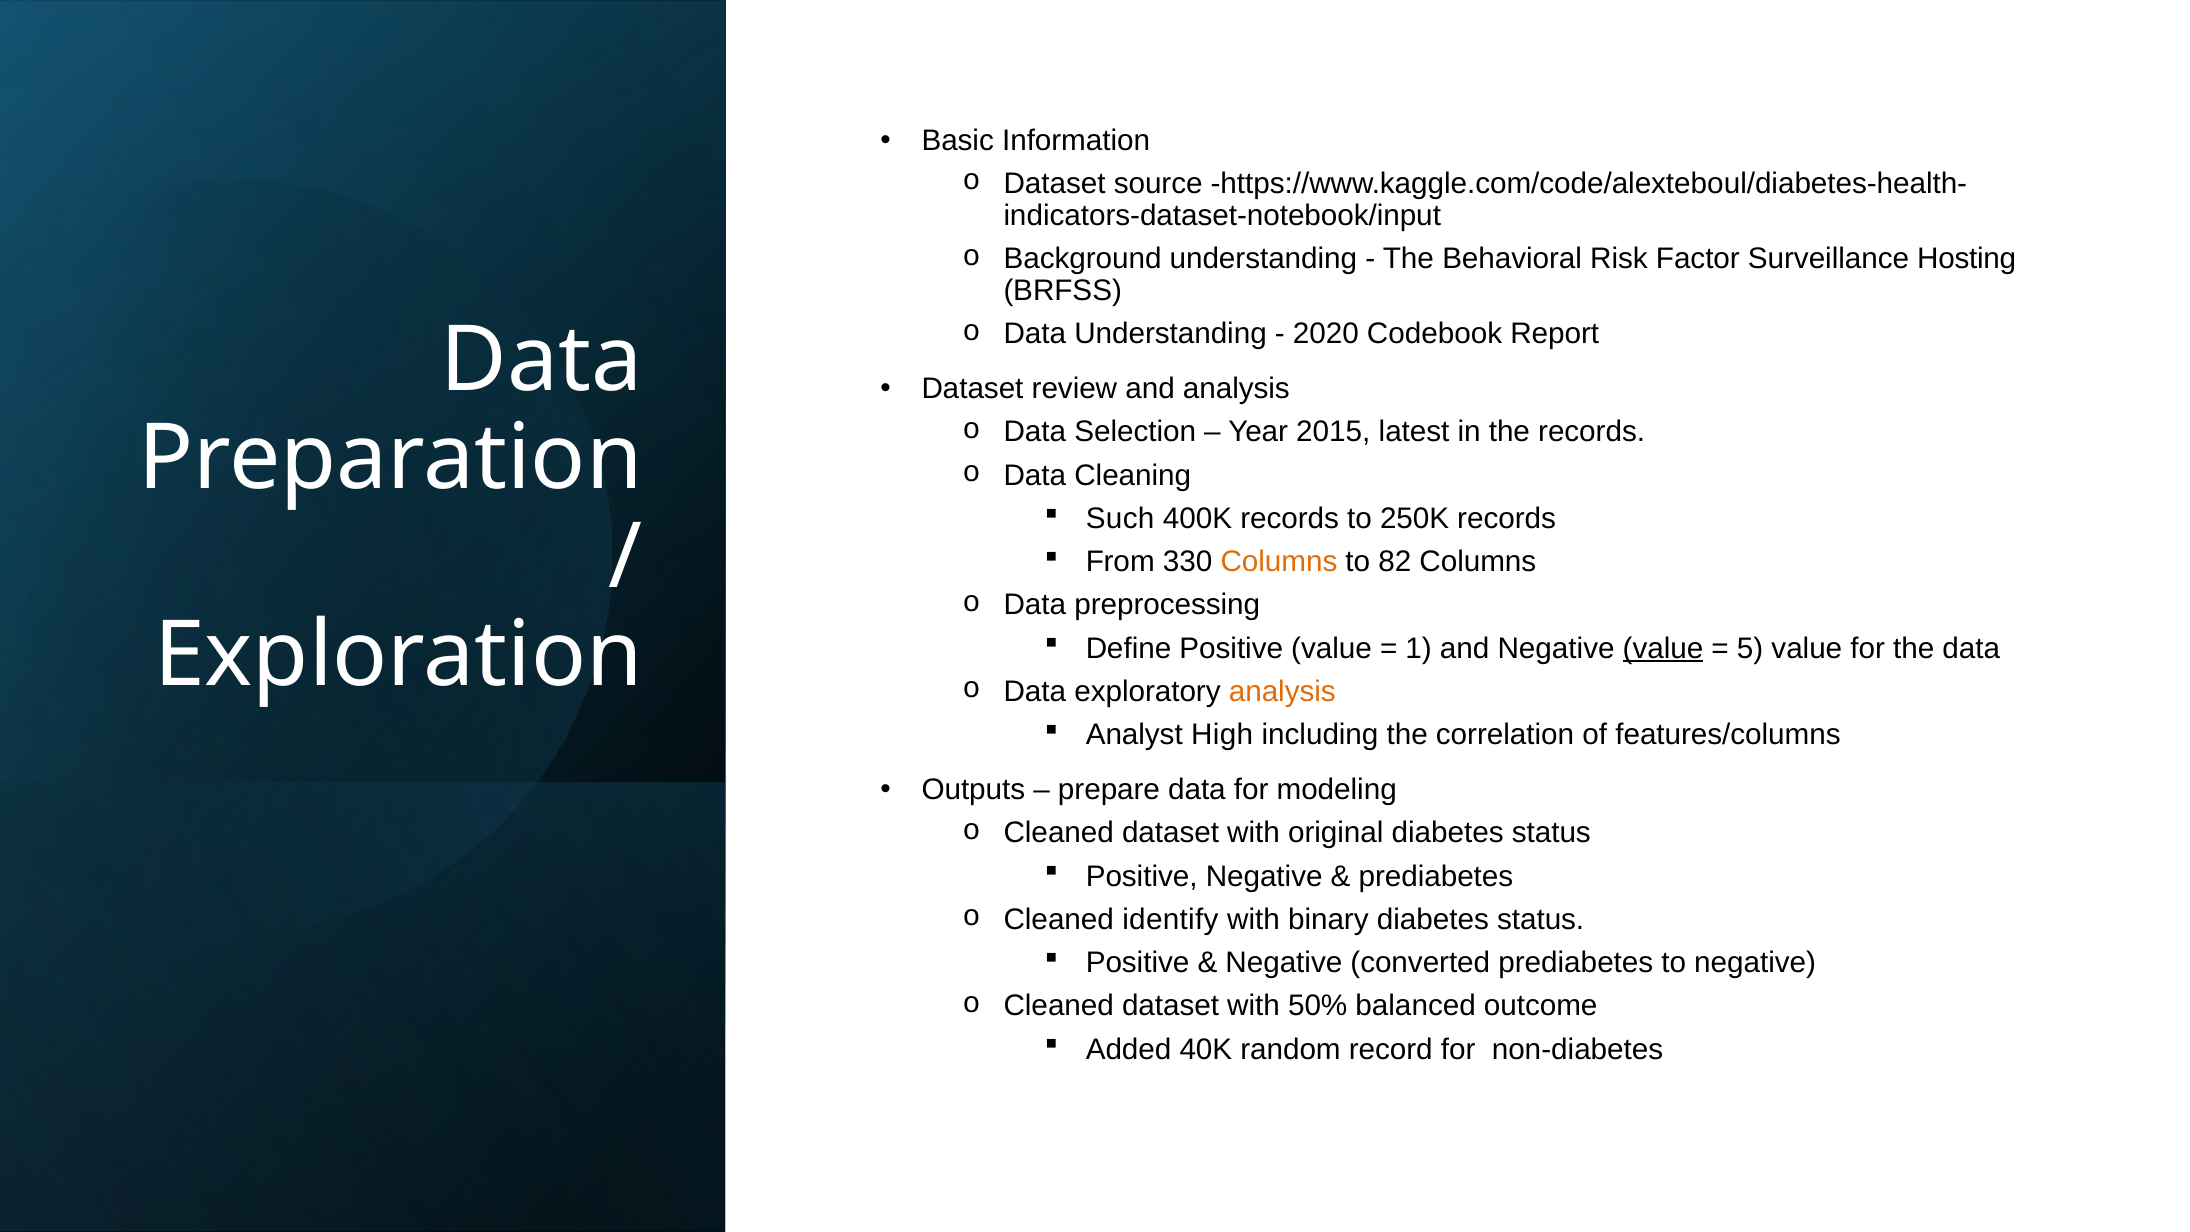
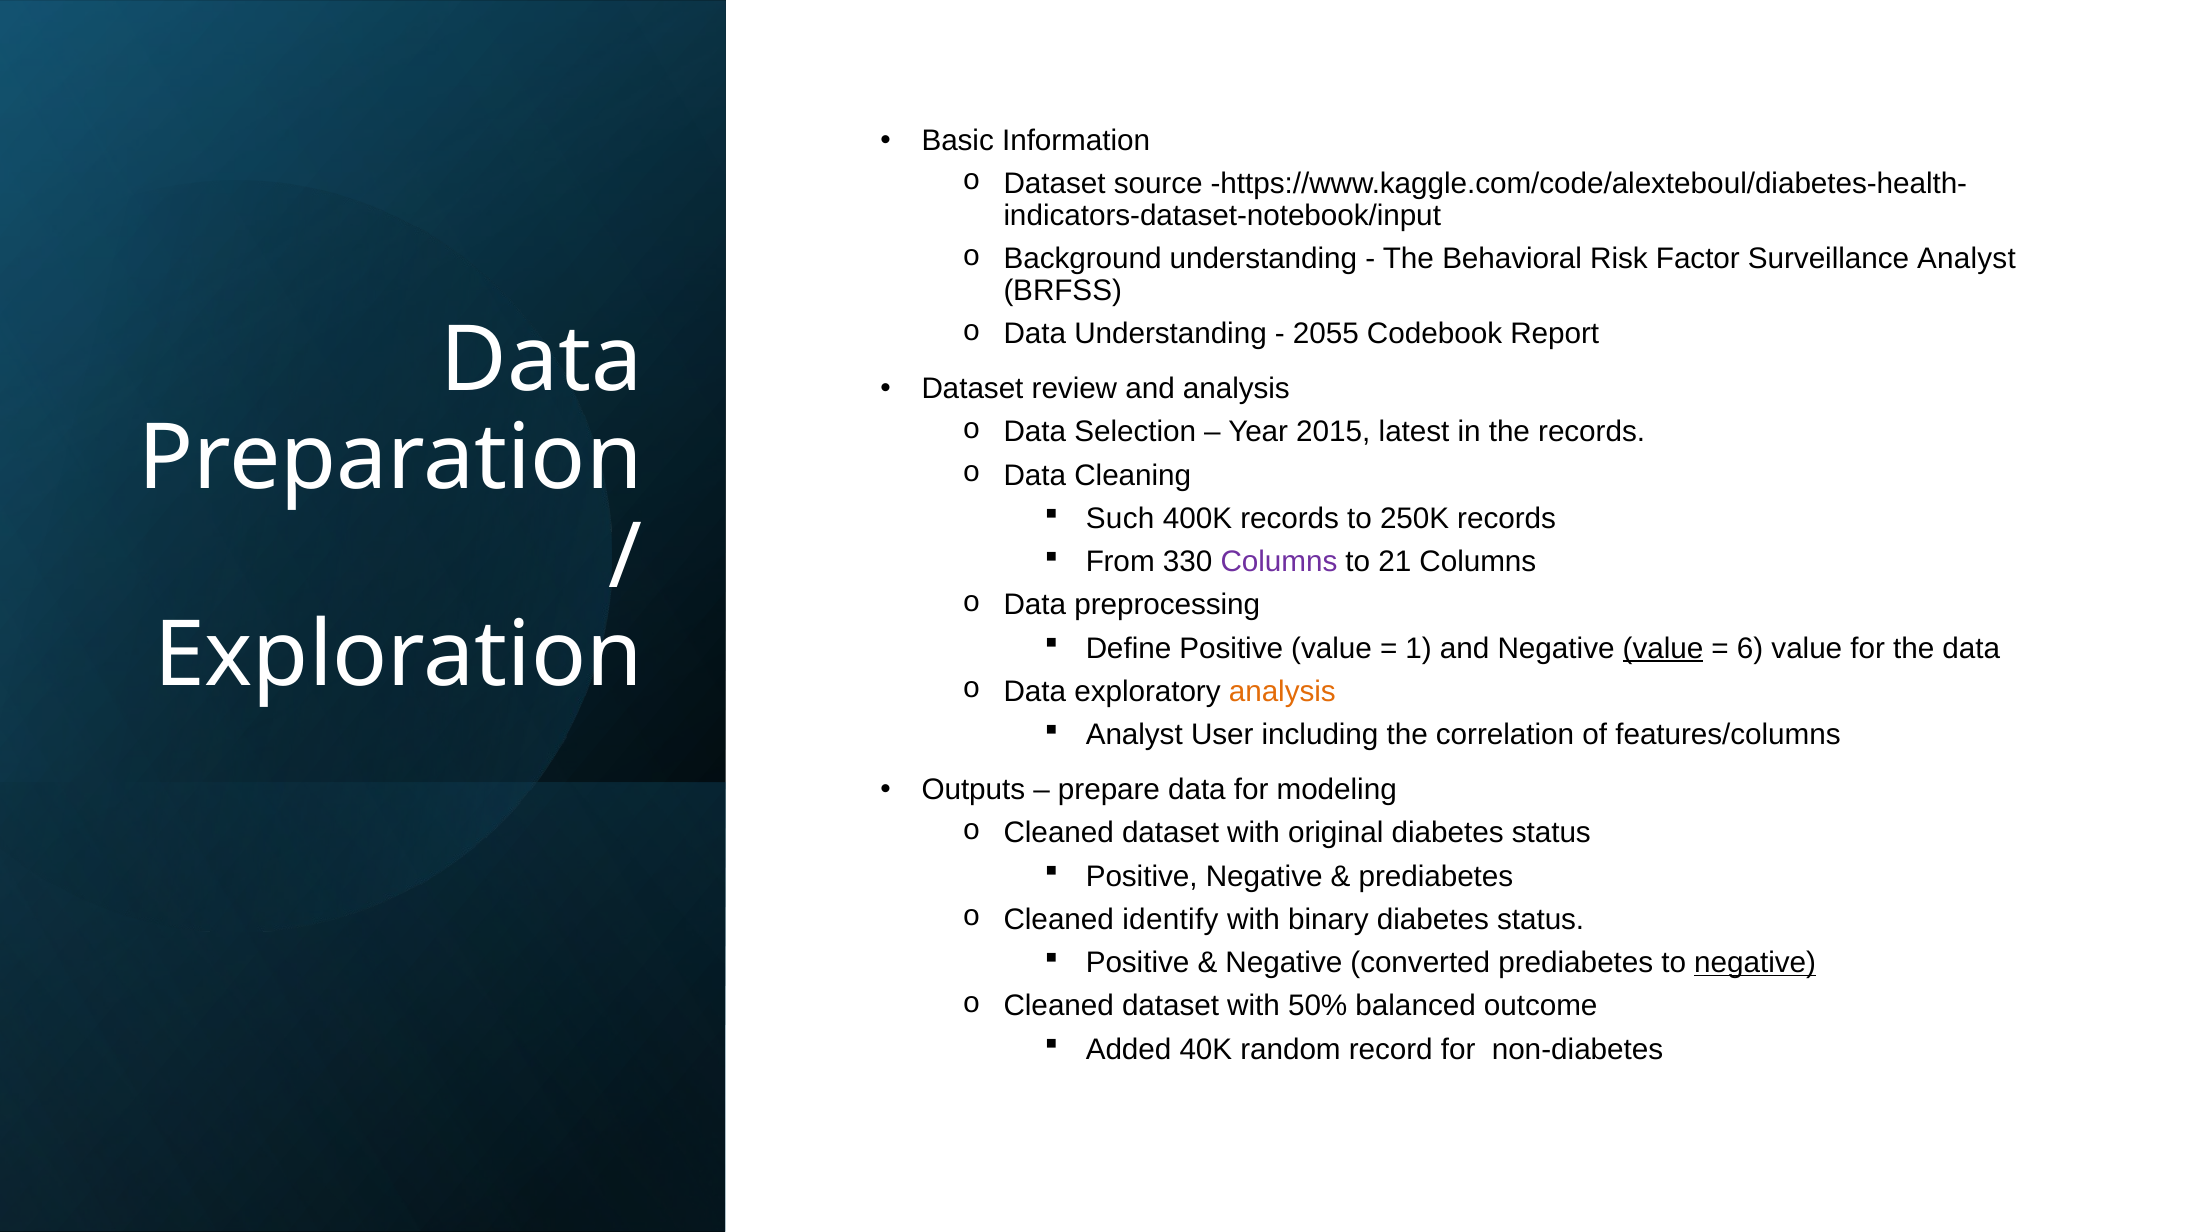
Surveillance Hosting: Hosting -> Analyst (1966, 259)
2020: 2020 -> 2055 (1326, 334)
Columns colour: orange -> purple (1279, 562)
82: 82 -> 21 (1395, 562)
5: 5 -> 6 (1750, 648)
High: High -> User (1222, 735)
negative underline: none -> present (1755, 963)
